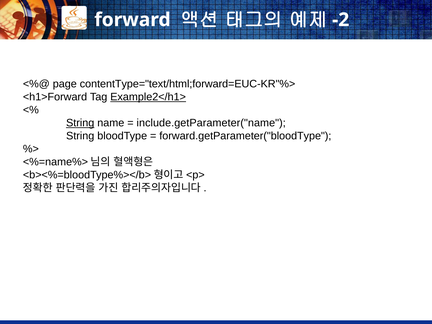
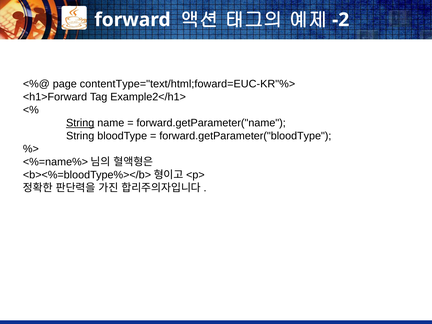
contentType="text/html;forward=EUC-KR"%>: contentType="text/html;forward=EUC-KR"%> -> contentType="text/html;foward=EUC-KR"%> (187, 84)
Example2</h1> underline: present -> none (148, 97)
include.getParameter("name: include.getParameter("name -> forward.getParameter("name (211, 123)
